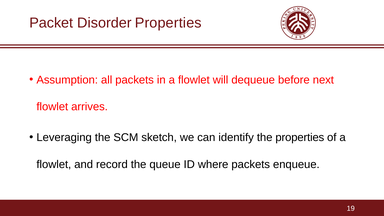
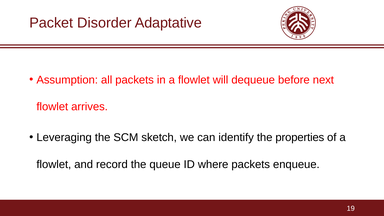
Disorder Properties: Properties -> Adaptative (168, 23)
